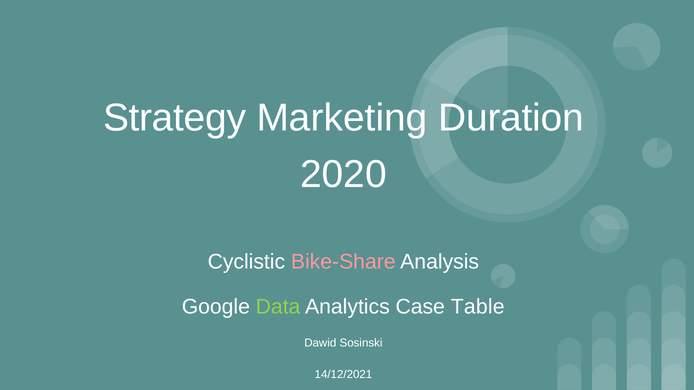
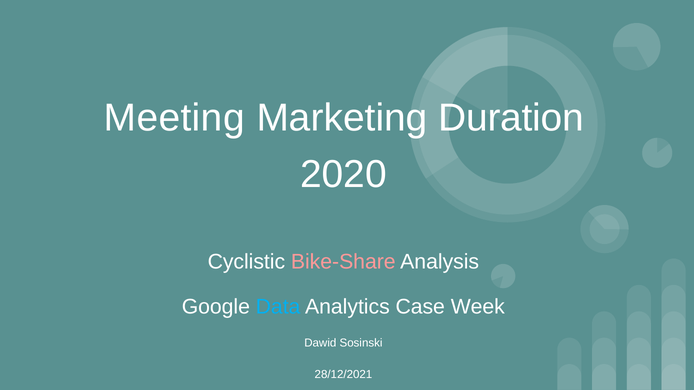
Strategy: Strategy -> Meeting (174, 118)
Data colour: light green -> light blue (278, 307)
Table: Table -> Week (478, 307)
14/12/2021: 14/12/2021 -> 28/12/2021 (343, 375)
